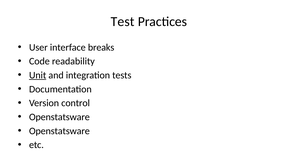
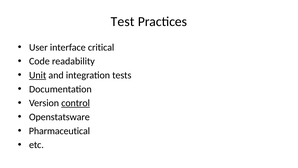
breaks: breaks -> critical (101, 47)
control underline: none -> present (76, 103)
Openstatsware: Openstatsware -> Pharmaceutical (59, 131)
